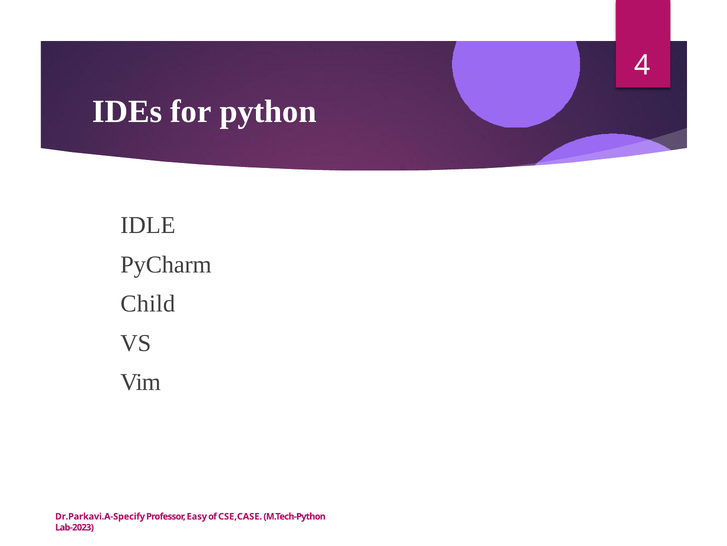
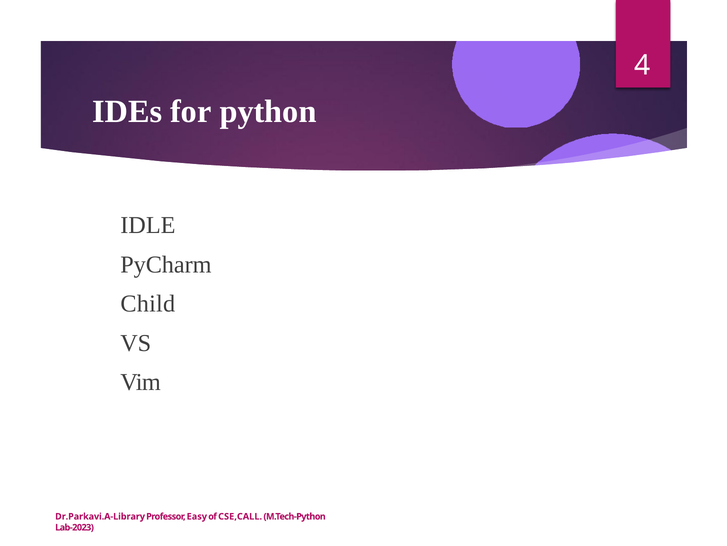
Dr.Parkavi.A-Specify: Dr.Parkavi.A-Specify -> Dr.Parkavi.A-Library (100, 516)
CSE,CASE: CSE,CASE -> CSE,CALL (240, 516)
